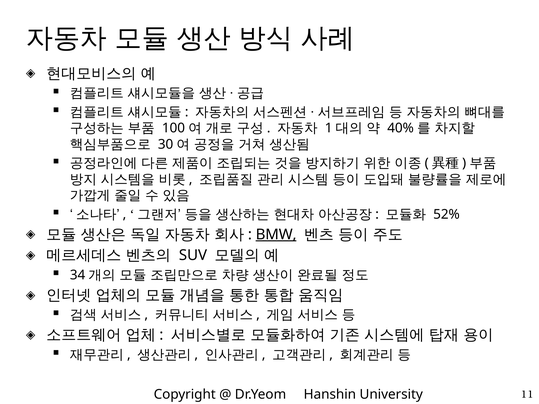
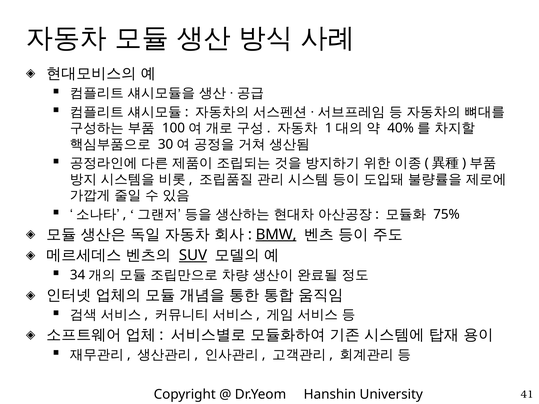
52%: 52% -> 75% (446, 214)
SUV underline: none -> present (193, 256)
11: 11 -> 41 (527, 395)
